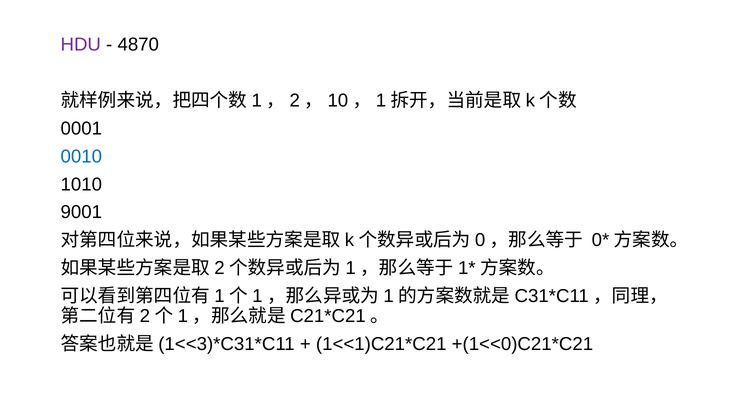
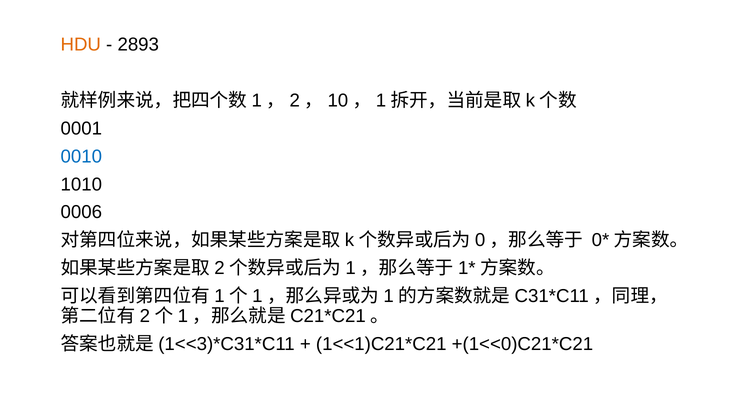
HDU colour: purple -> orange (81, 45)
4870: 4870 -> 2893 (138, 45)
9001: 9001 -> 0006 (81, 212)
